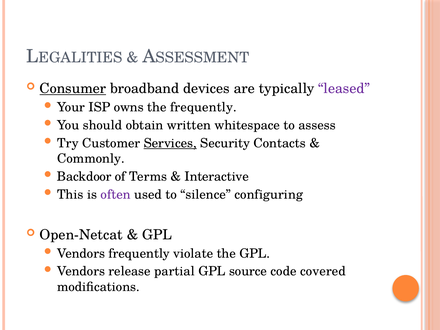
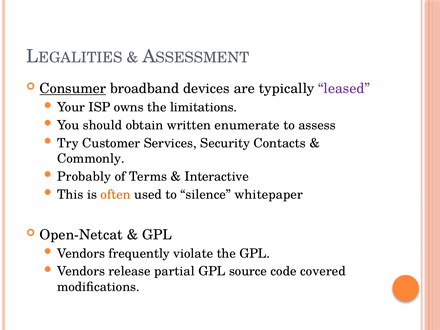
the frequently: frequently -> limitations (204, 107)
whitespace: whitespace -> enumerate (247, 125)
Services underline: present -> none (170, 143)
Backdoor: Backdoor -> Probably (84, 176)
often colour: purple -> orange (116, 194)
configuring: configuring -> whitepaper (269, 194)
